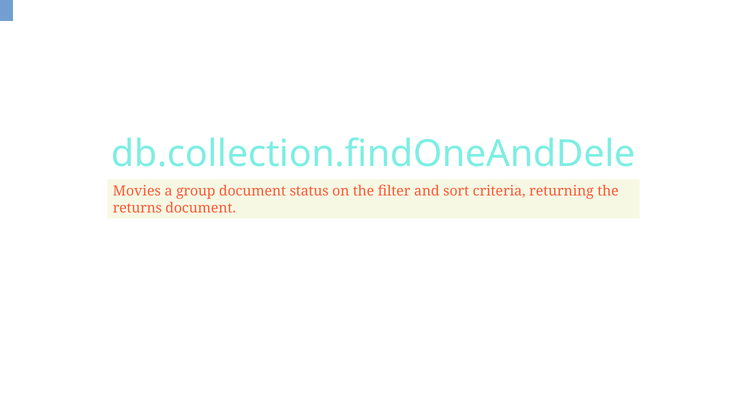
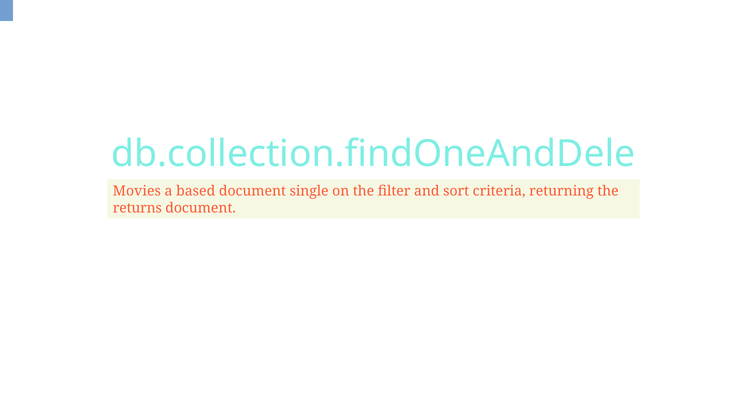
group: group -> based (196, 191)
status: status -> single (309, 191)
